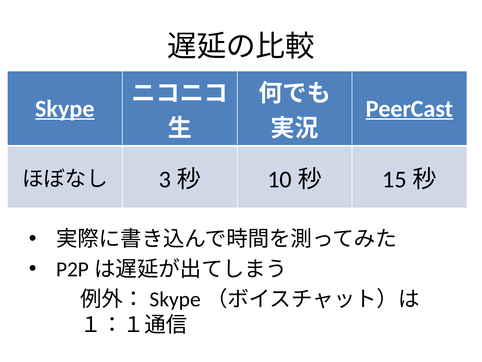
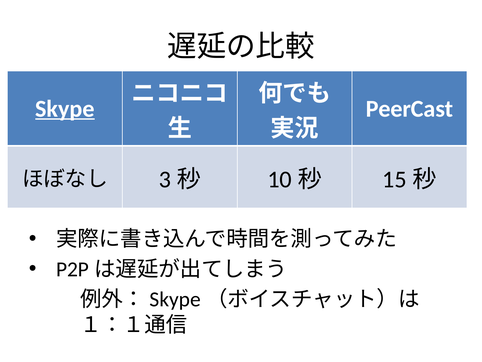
PeerCast underline: present -> none (409, 109)
